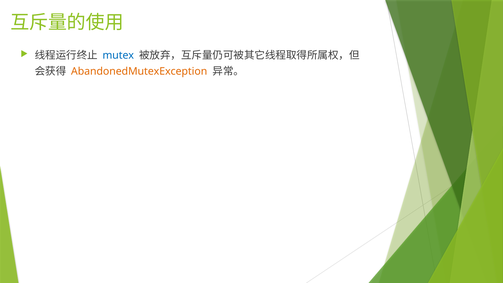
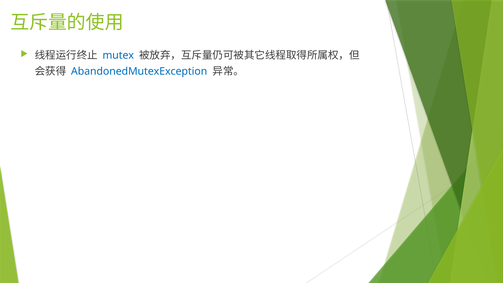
AbandonedMutexException colour: orange -> blue (139, 71)
